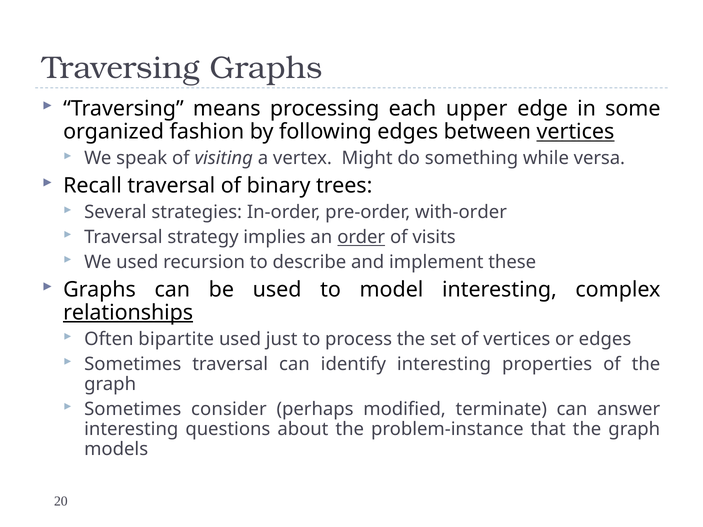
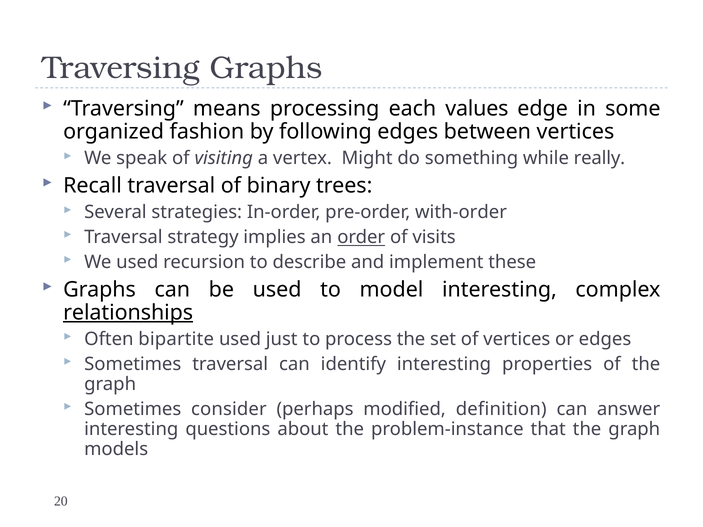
upper: upper -> values (477, 109)
vertices underline: present -> none (575, 132)
versa: versa -> really (599, 158)
terminate: terminate -> definition (501, 409)
